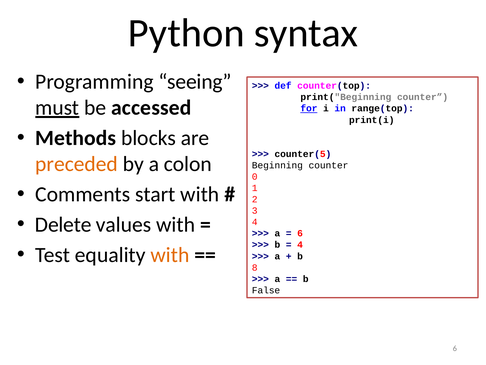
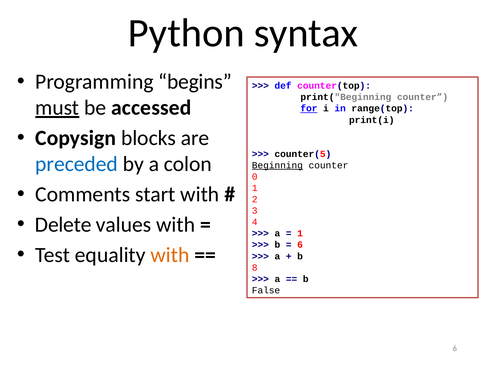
seeing: seeing -> begins (195, 82)
Methods: Methods -> Copysign (76, 138)
preceded colour: orange -> blue (77, 164)
Beginning underline: none -> present (277, 165)
6: 6 -> 1 (300, 233)
4: 4 -> 6 (300, 245)
